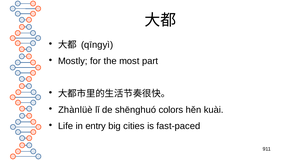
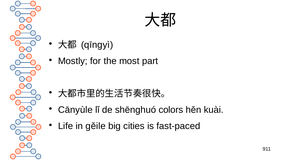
Zhànlüè: Zhànlüè -> Cānyùle (75, 110)
entry: entry -> gěile (96, 126)
